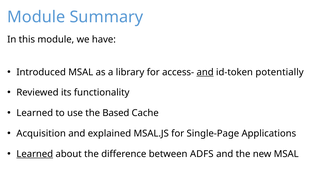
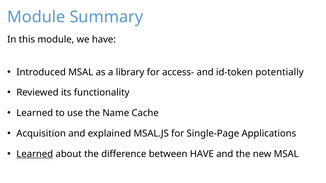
and underline: present -> none (205, 72)
Based: Based -> Name (116, 113)
between ADFS: ADFS -> HAVE (202, 154)
